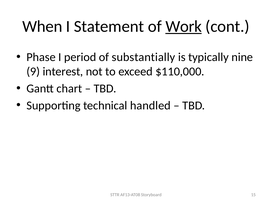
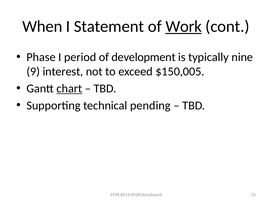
substantially: substantially -> development (144, 57)
$110,000: $110,000 -> $150,005 (180, 72)
chart underline: none -> present (69, 89)
handled: handled -> pending (150, 105)
